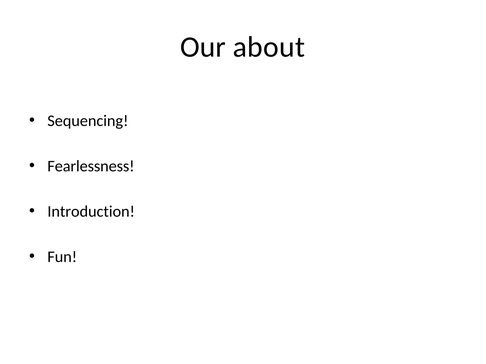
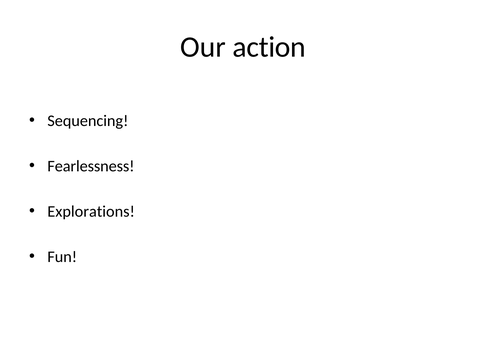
about: about -> action (269, 47)
Introduction: Introduction -> Explorations (91, 212)
